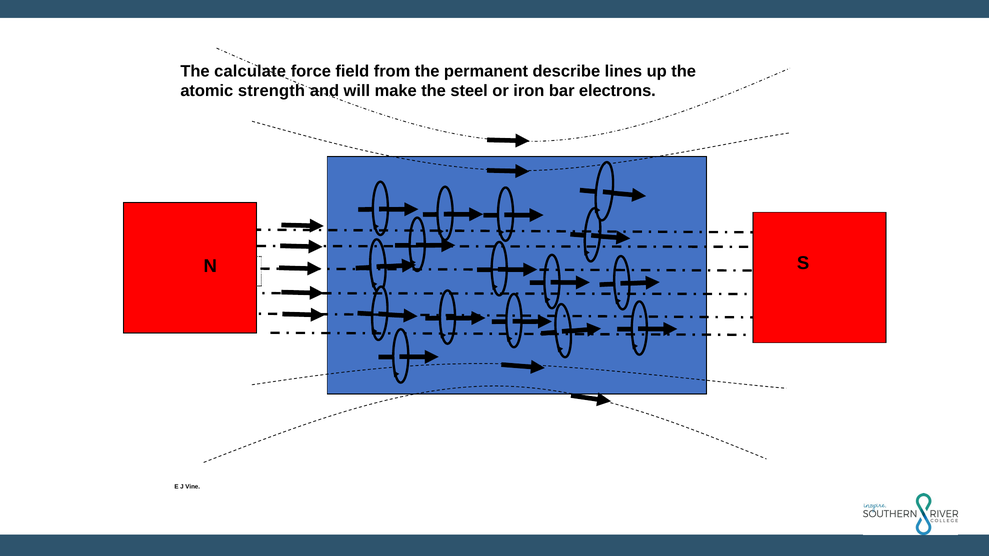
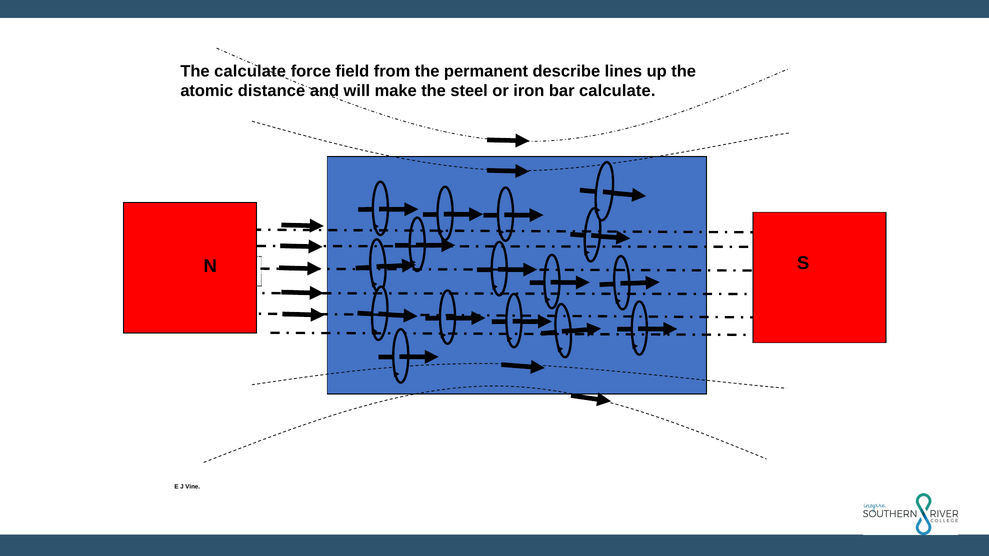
strength: strength -> distance (272, 91)
bar electrons: electrons -> calculate (617, 91)
